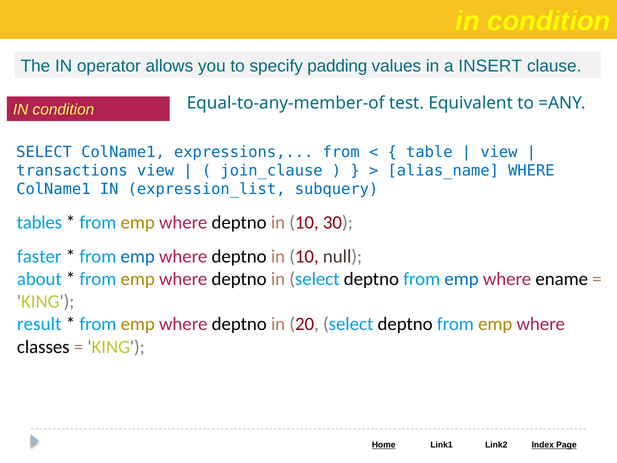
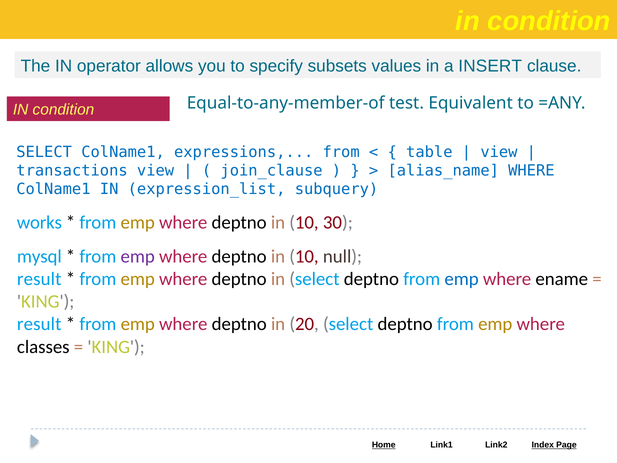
padding: padding -> subsets (337, 66)
tables: tables -> works (39, 222)
faster: faster -> mysql (39, 256)
emp colour: blue -> purple (138, 256)
about: about -> result (39, 279)
